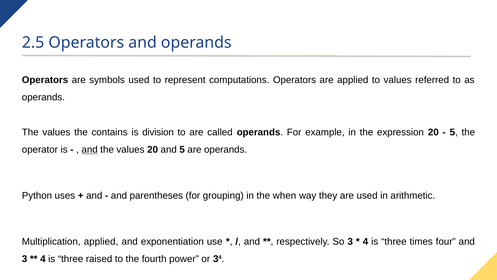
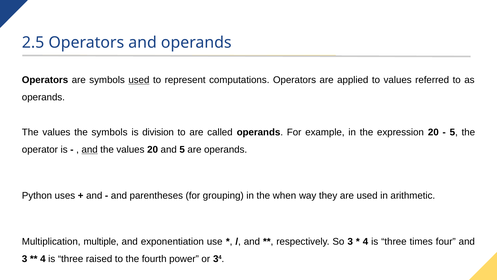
used underline: none -> present (139, 80)
the contains: contains -> symbols (110, 132)
Multiplication applied: applied -> multiple (101, 241)
